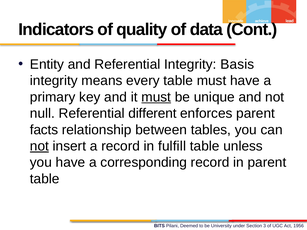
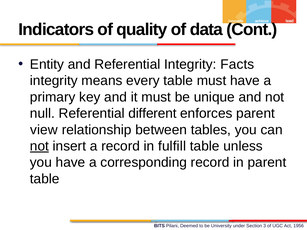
Basis: Basis -> Facts (237, 64)
must underline: present -> none (156, 97)
facts: facts -> view (44, 130)
